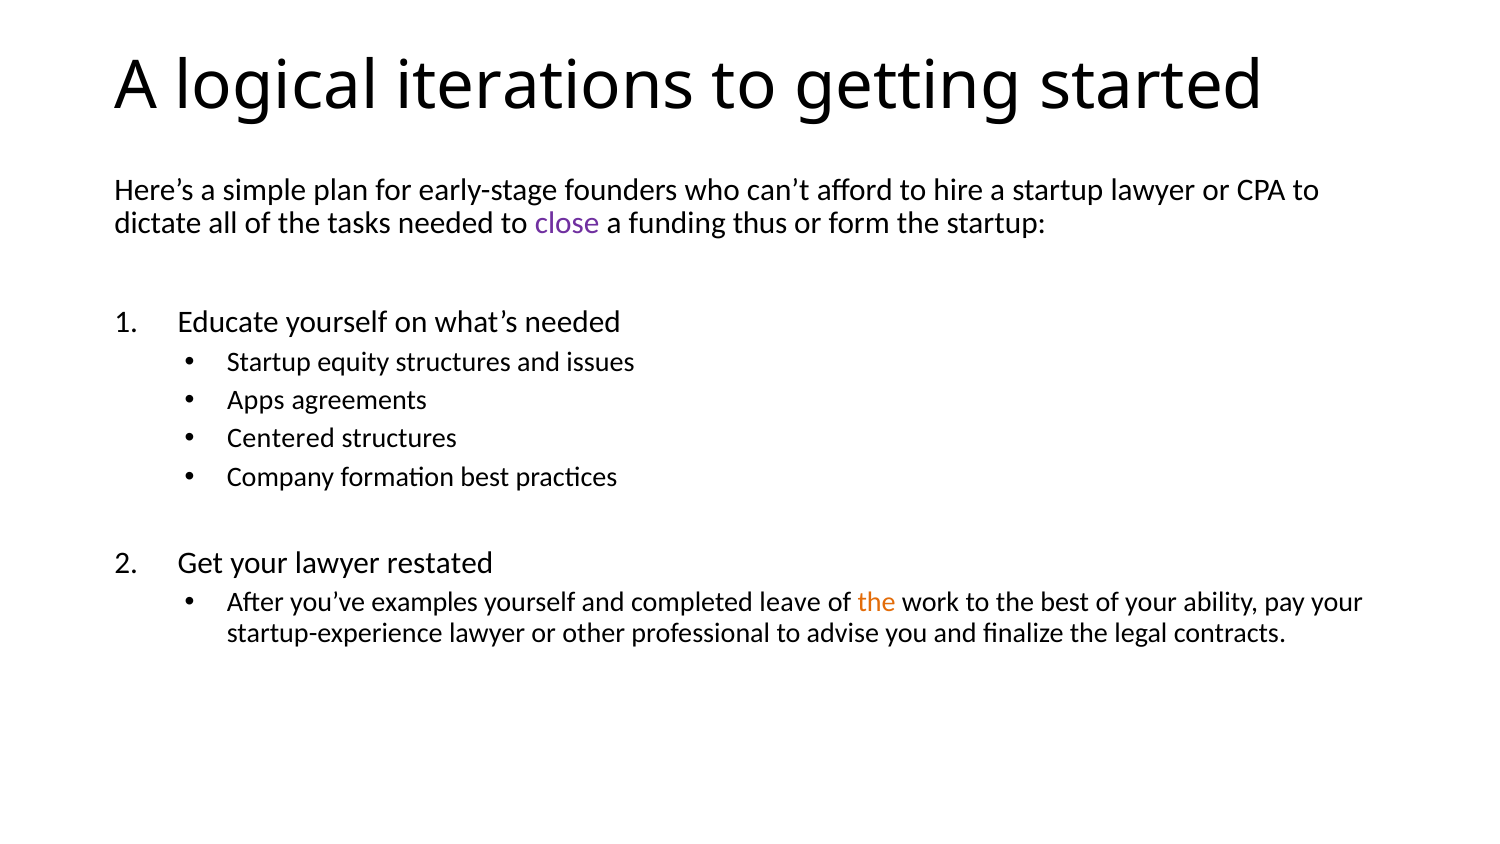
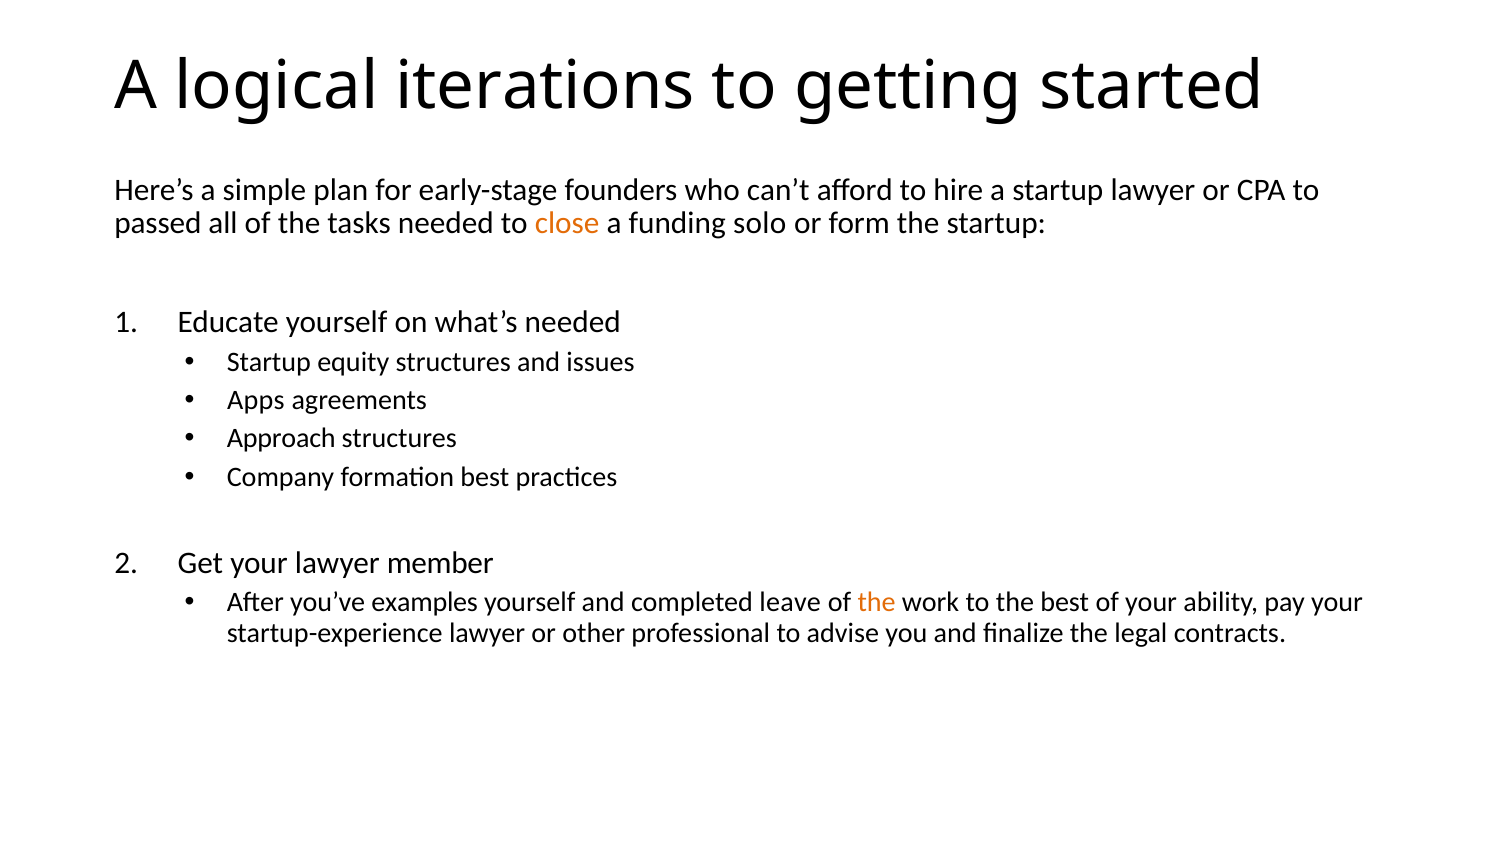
dictate: dictate -> passed (158, 223)
close colour: purple -> orange (567, 223)
thus: thus -> solo (760, 223)
Centered: Centered -> Approach (281, 439)
restated: restated -> member (440, 563)
